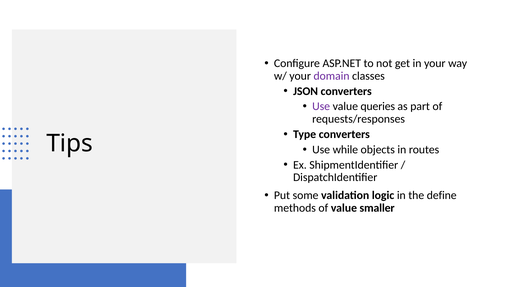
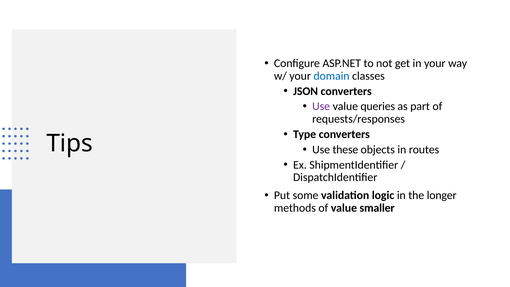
domain colour: purple -> blue (332, 76)
while: while -> these (345, 150)
define: define -> longer (442, 195)
